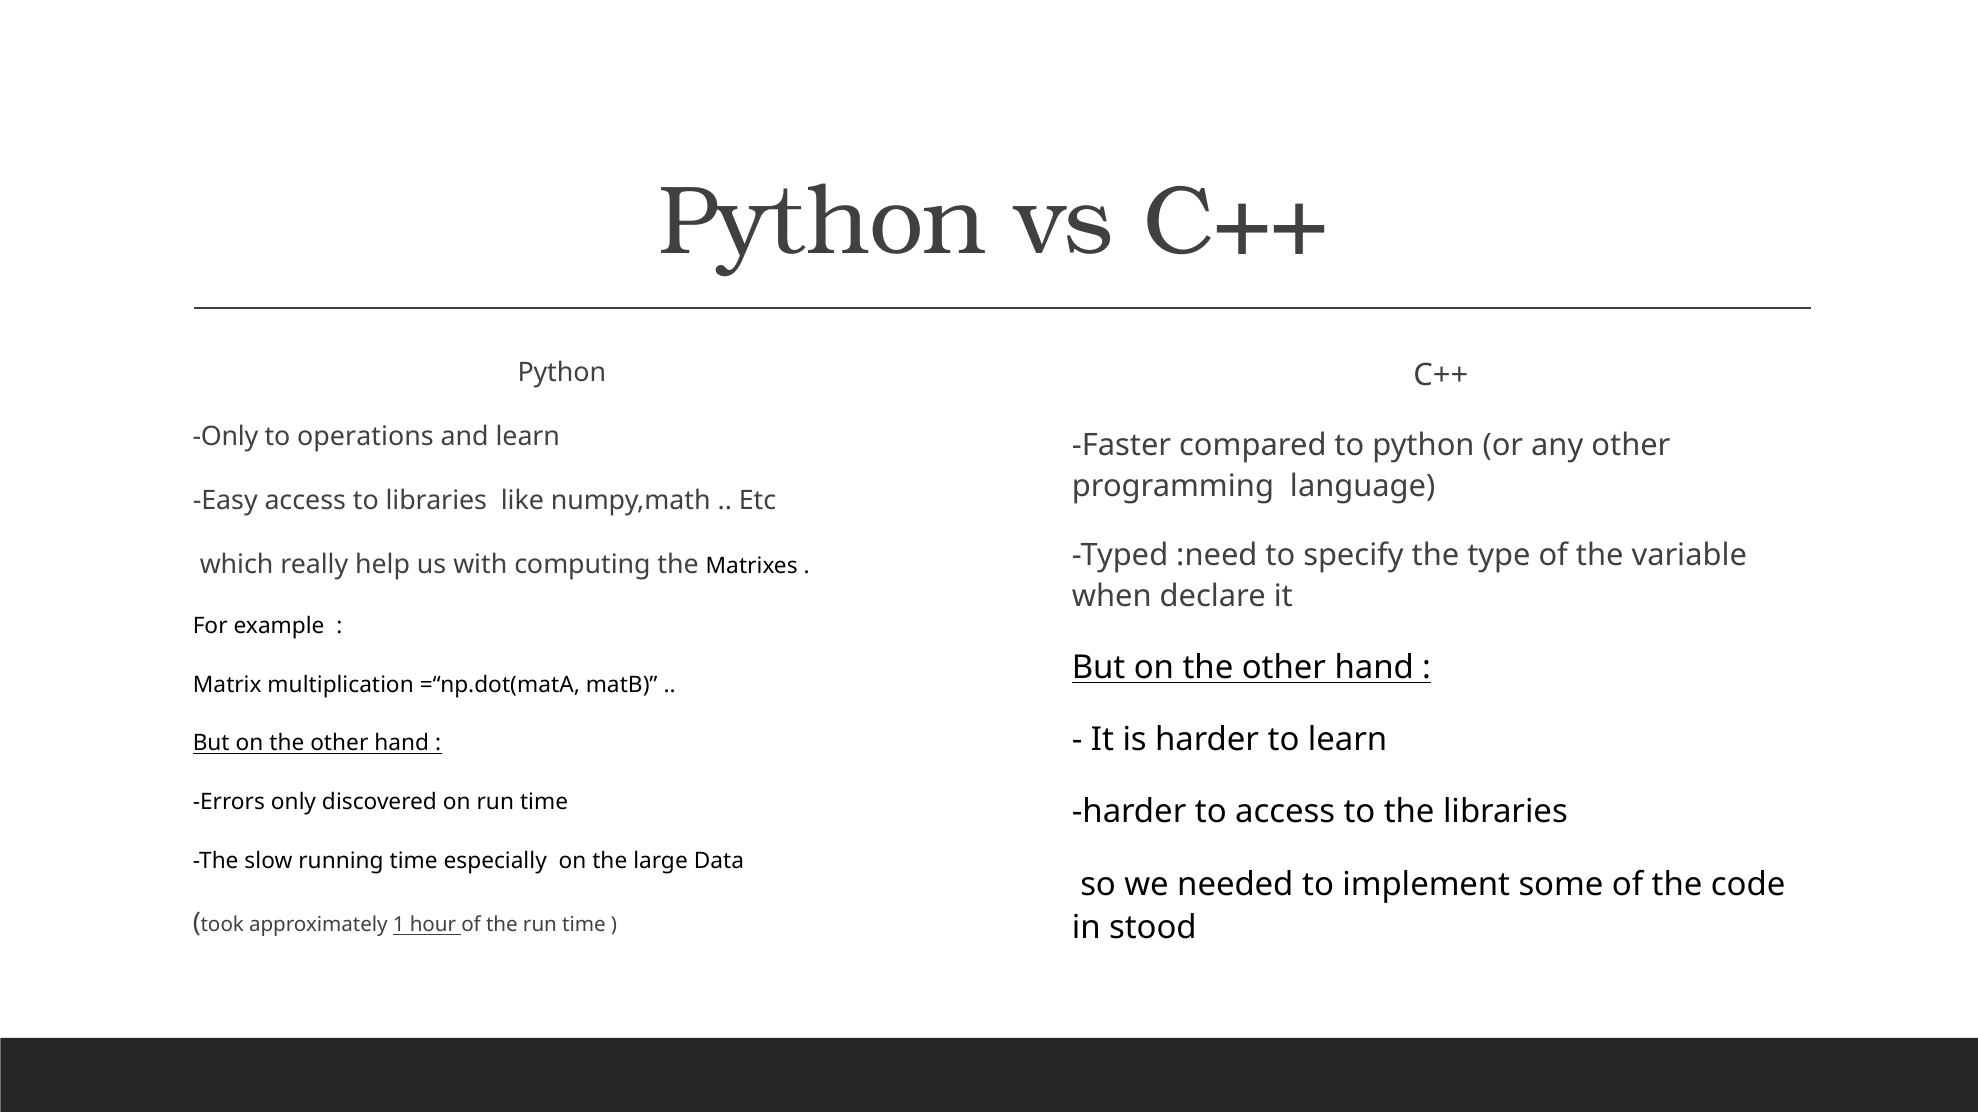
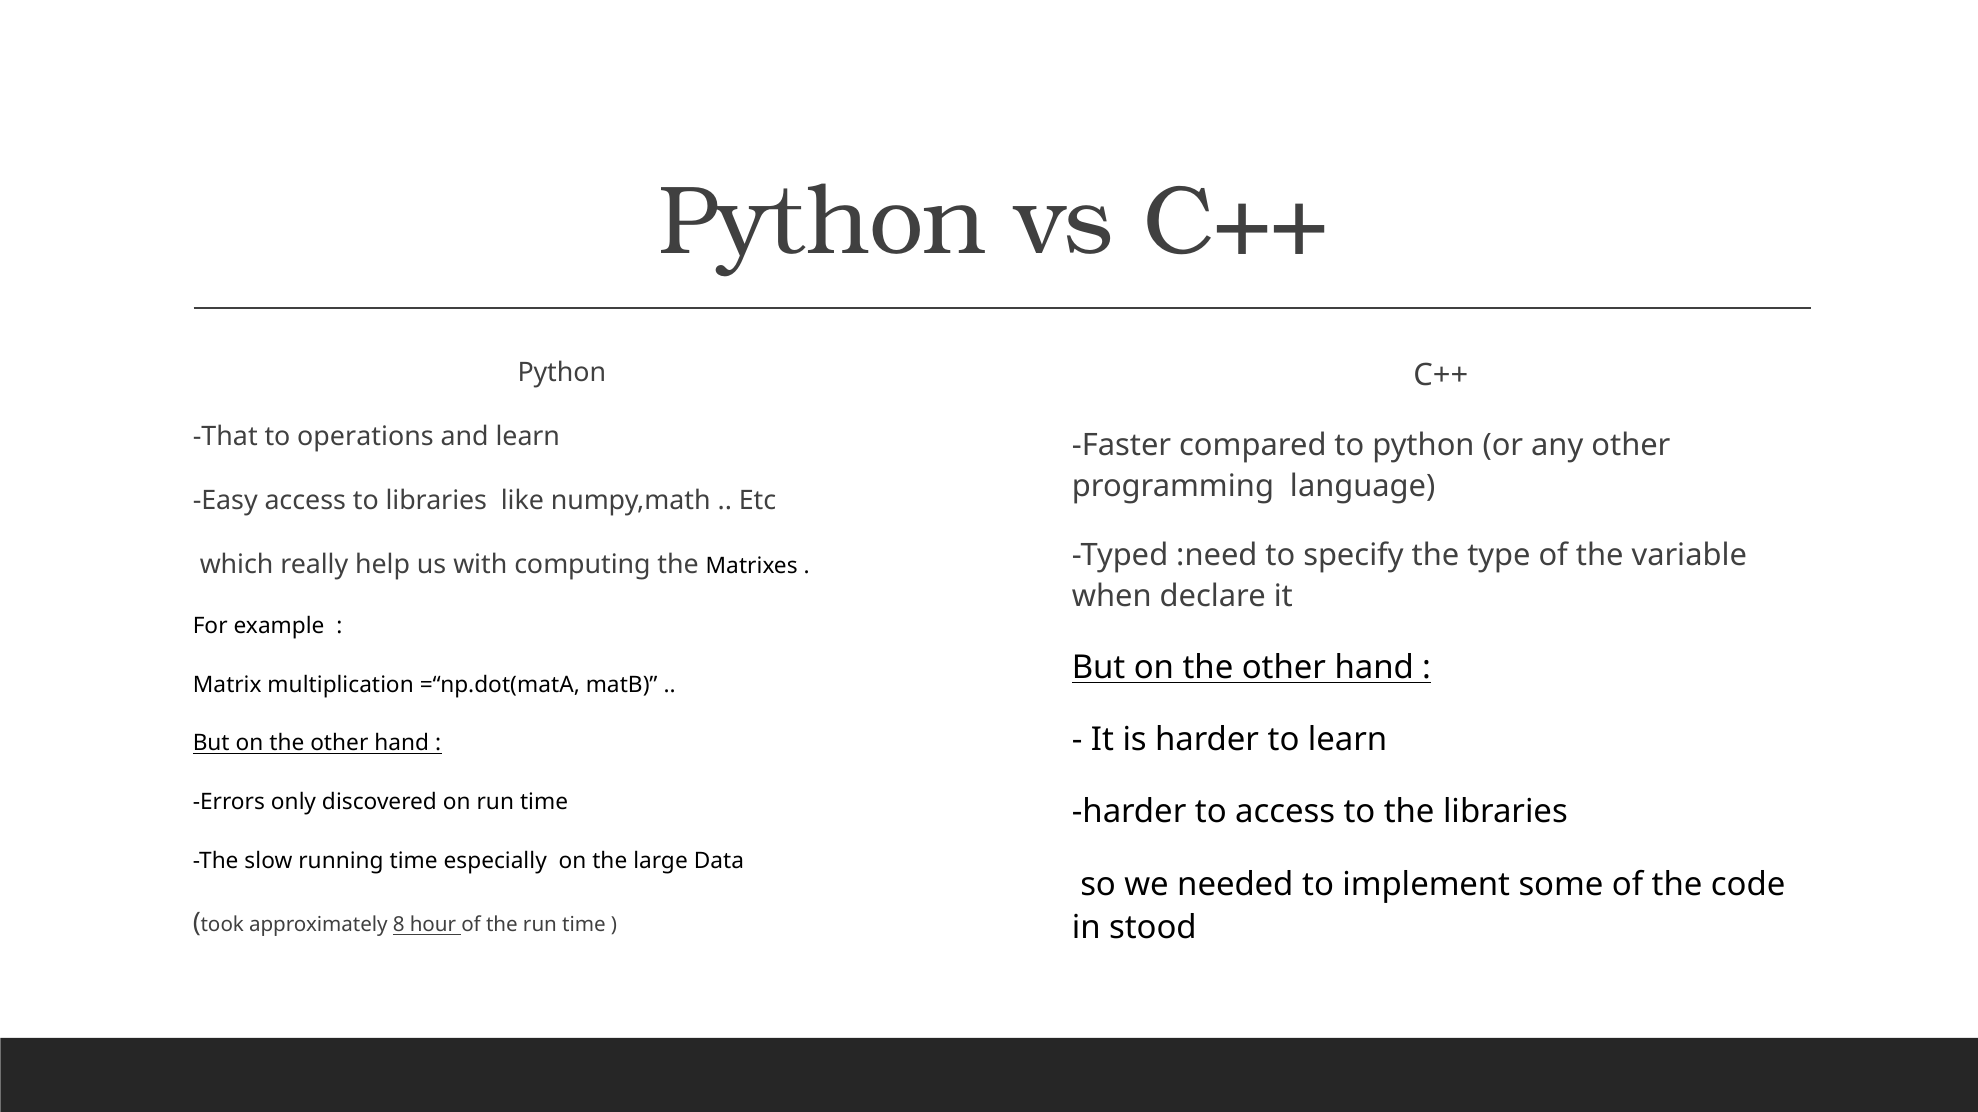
Only: Only -> That (225, 437)
1: 1 -> 8 (399, 925)
